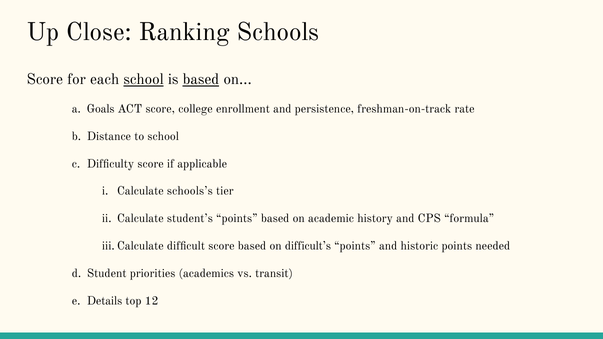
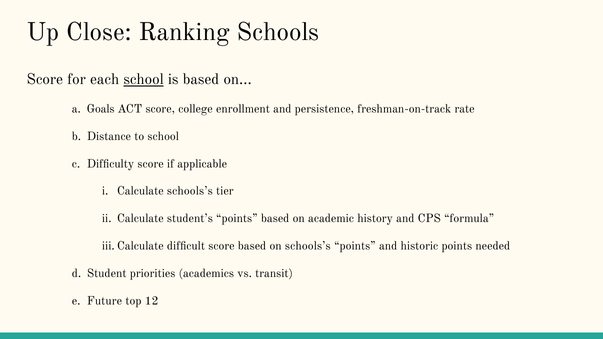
based underline: present -> none (201, 80)
on difficult’s: difficult’s -> schools’s (308, 246)
Details: Details -> Future (104, 301)
